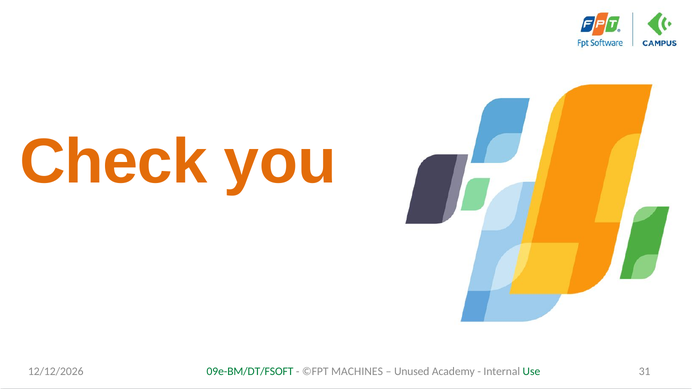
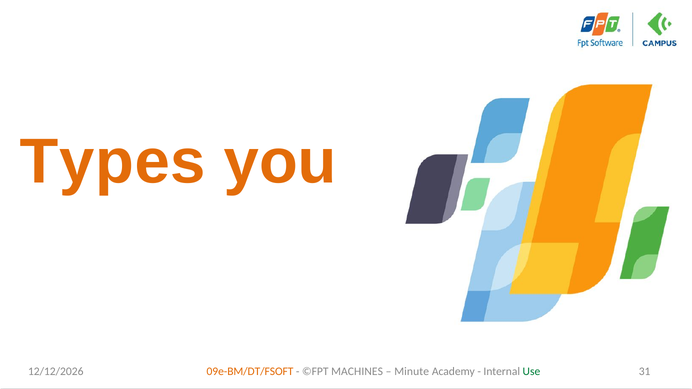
Check: Check -> Types (113, 162)
09e-BM/DT/FSOFT colour: green -> orange (250, 372)
Unused: Unused -> Minute (412, 372)
